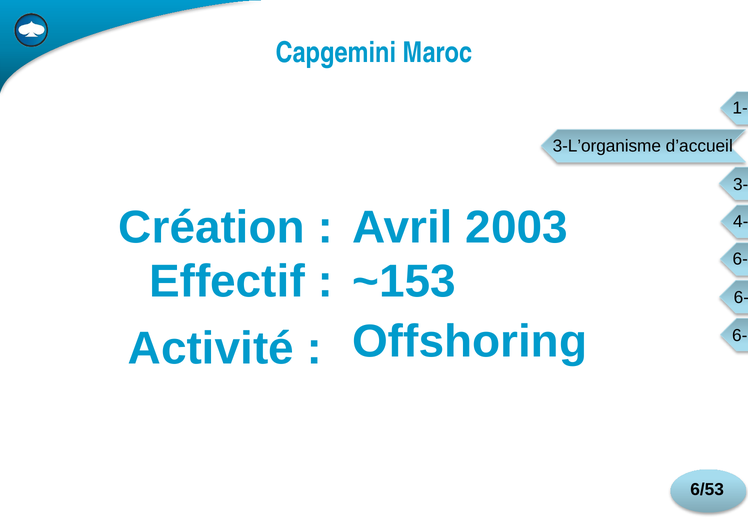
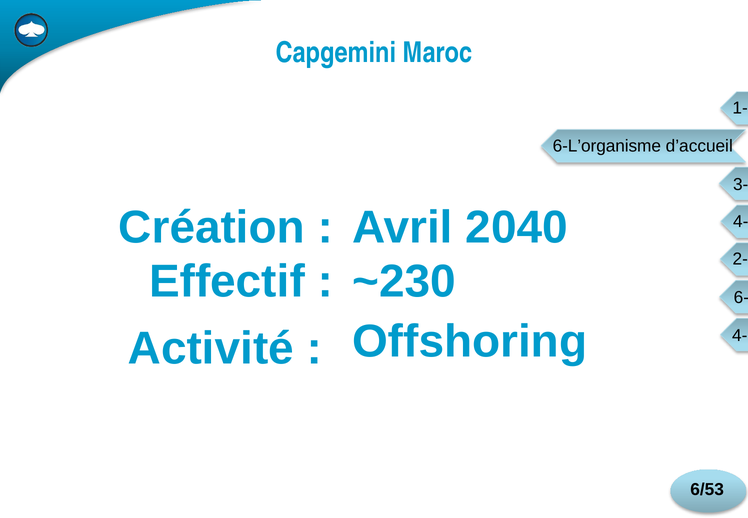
3-L’organisme: 3-L’organisme -> 6-L’organisme (607, 146)
2003: 2003 -> 2040 (517, 227)
6-: 6- -> 2- (740, 259)
~153: ~153 -> ~230 (404, 282)
6-: 6- -> 4- (740, 335)
